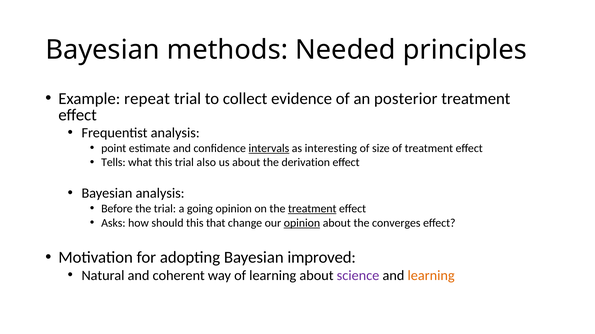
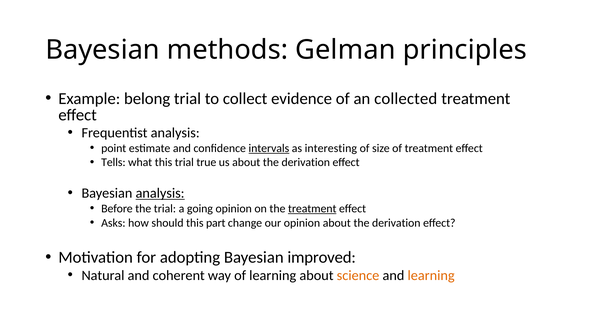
Needed: Needed -> Gelman (345, 50)
repeat: repeat -> belong (147, 99)
posterior: posterior -> collected (406, 99)
also: also -> true (206, 163)
analysis underline: none -> present (160, 194)
that: that -> part (216, 223)
opinion underline: present -> none (302, 223)
converges: converges -> derivation (396, 223)
science colour: purple -> orange (358, 276)
